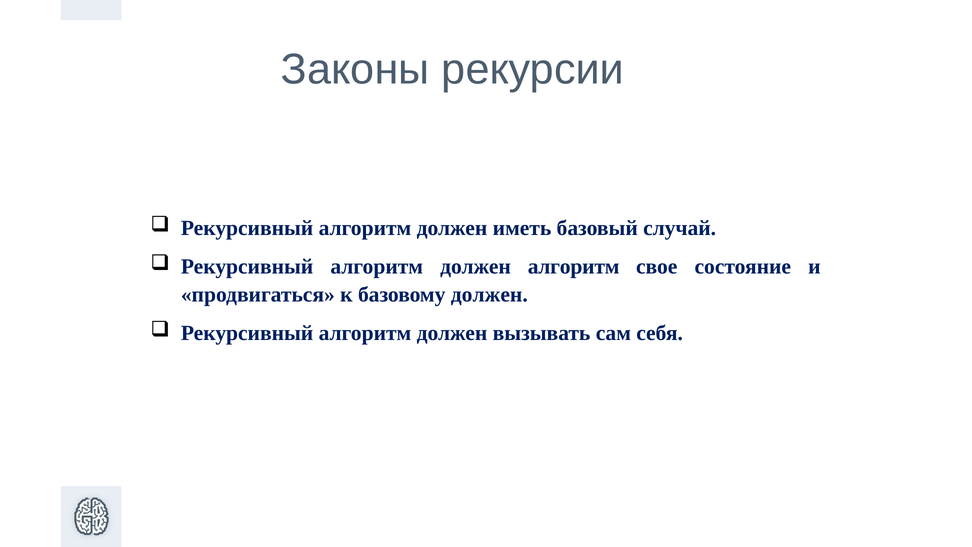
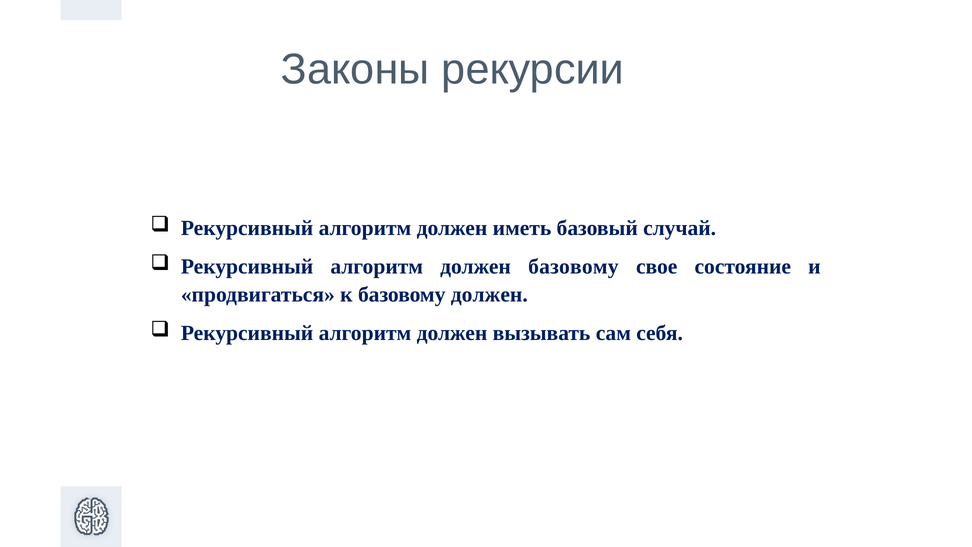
должен алгоритм: алгоритм -> базовому (573, 267)
